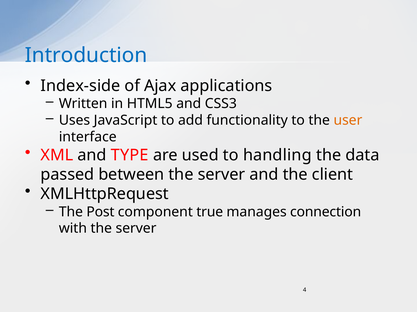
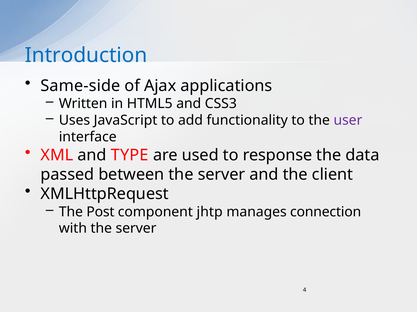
Index-side: Index-side -> Same-side (80, 86)
user colour: orange -> purple (348, 120)
handling: handling -> response (277, 155)
true: true -> jhtp (210, 212)
